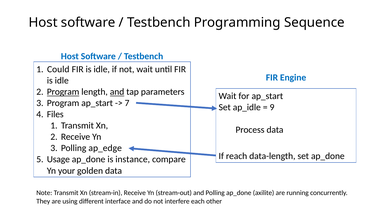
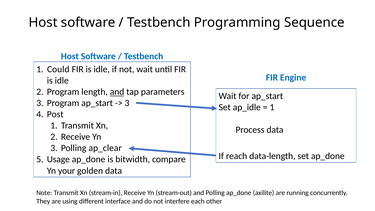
Program underline: present -> none (63, 92)
7: 7 -> 3 (127, 103)
9: 9 -> 1 (272, 107)
Files: Files -> Post (55, 114)
ap_edge: ap_edge -> ap_clear (105, 148)
instance: instance -> bitwidth (133, 159)
